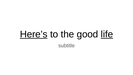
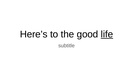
Here’s underline: present -> none (34, 34)
